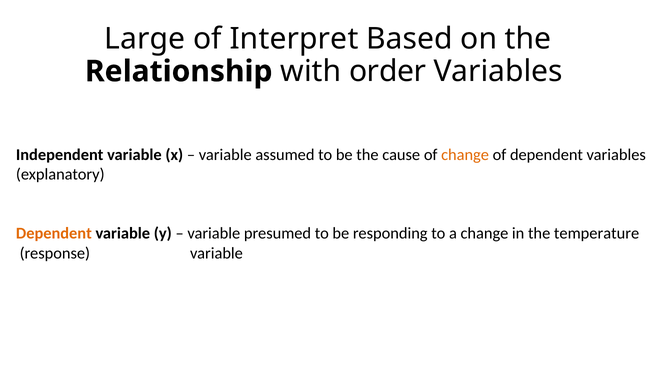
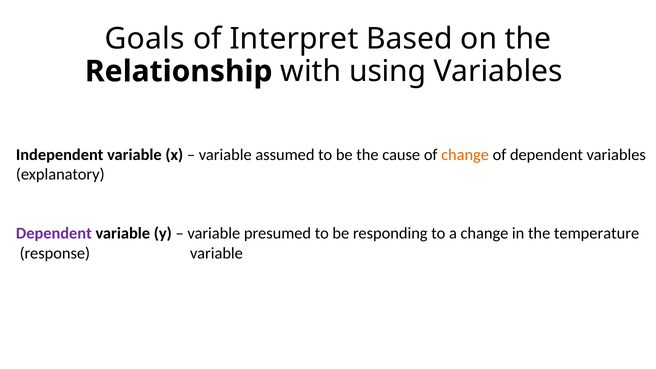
Large: Large -> Goals (145, 39)
order: order -> using (388, 71)
Dependent colour: orange -> purple (54, 233)
